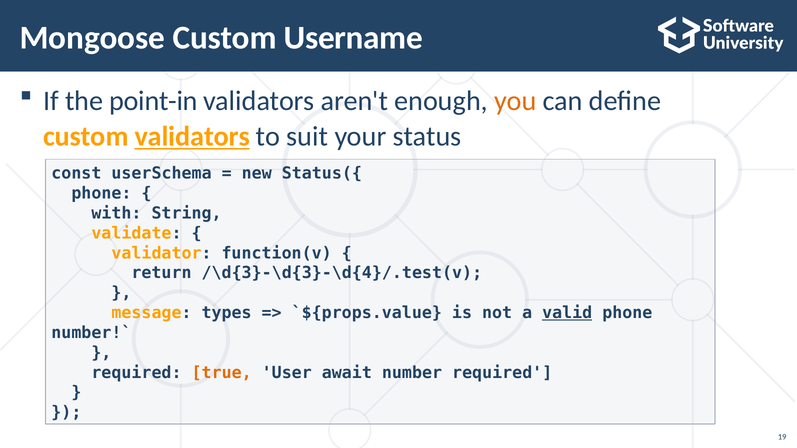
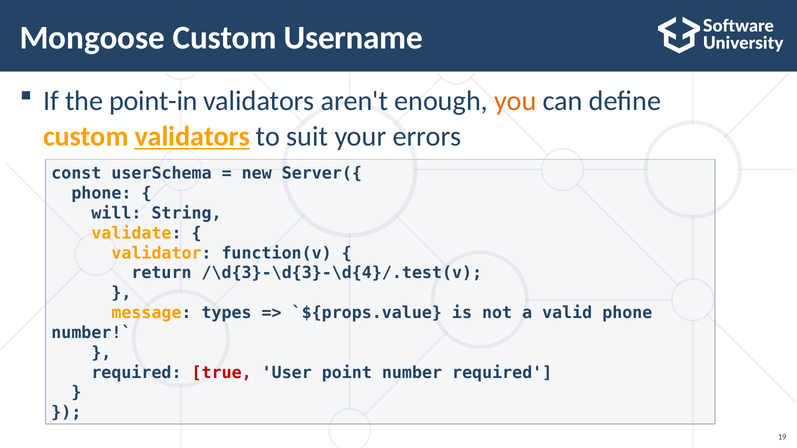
status: status -> errors (427, 137)
Status({: Status({ -> Server({ (322, 174)
with: with -> will (116, 213)
valid underline: present -> none (567, 313)
true colour: orange -> red (222, 373)
await: await -> point (347, 373)
